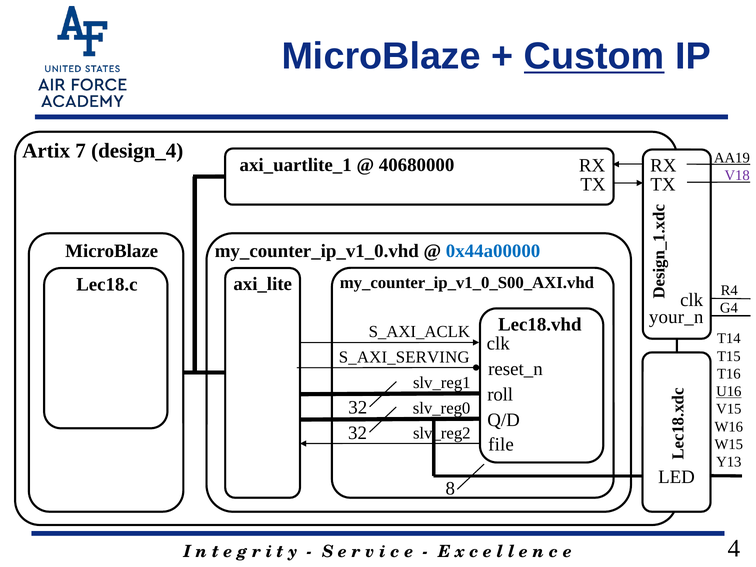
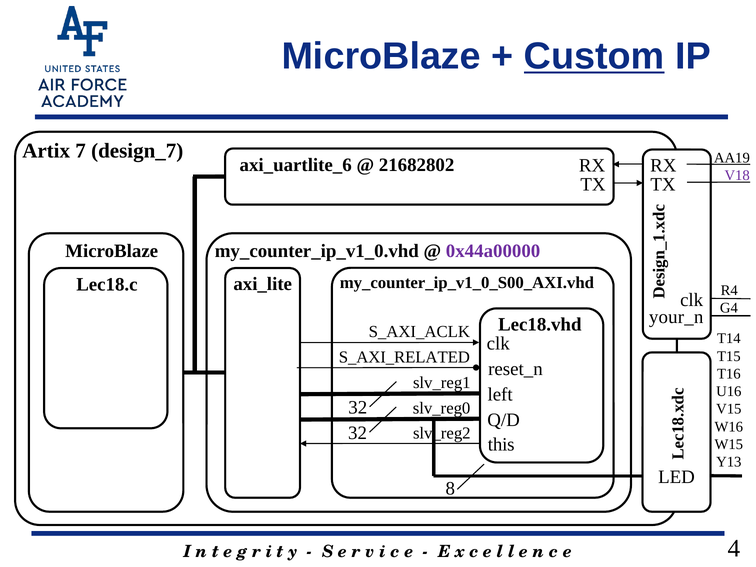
design_4: design_4 -> design_7 (137, 151)
axi_uartlite_1: axi_uartlite_1 -> axi_uartlite_6 (296, 165)
40680000: 40680000 -> 21682802 (417, 165)
0x44a00000 colour: blue -> purple (493, 251)
S_AXI_SERVING: S_AXI_SERVING -> S_AXI_RELATED (404, 357)
U16 underline: present -> none (729, 391)
roll: roll -> left (500, 395)
file: file -> this (501, 445)
